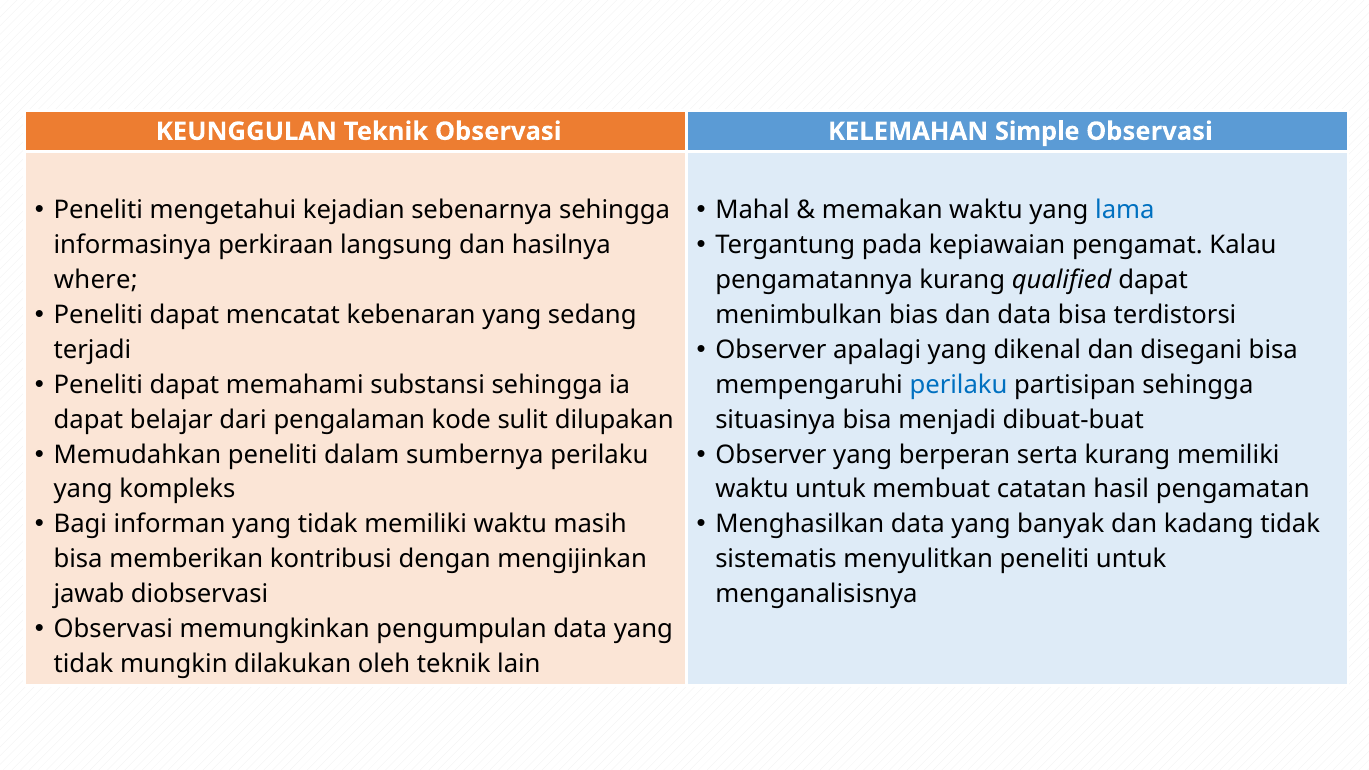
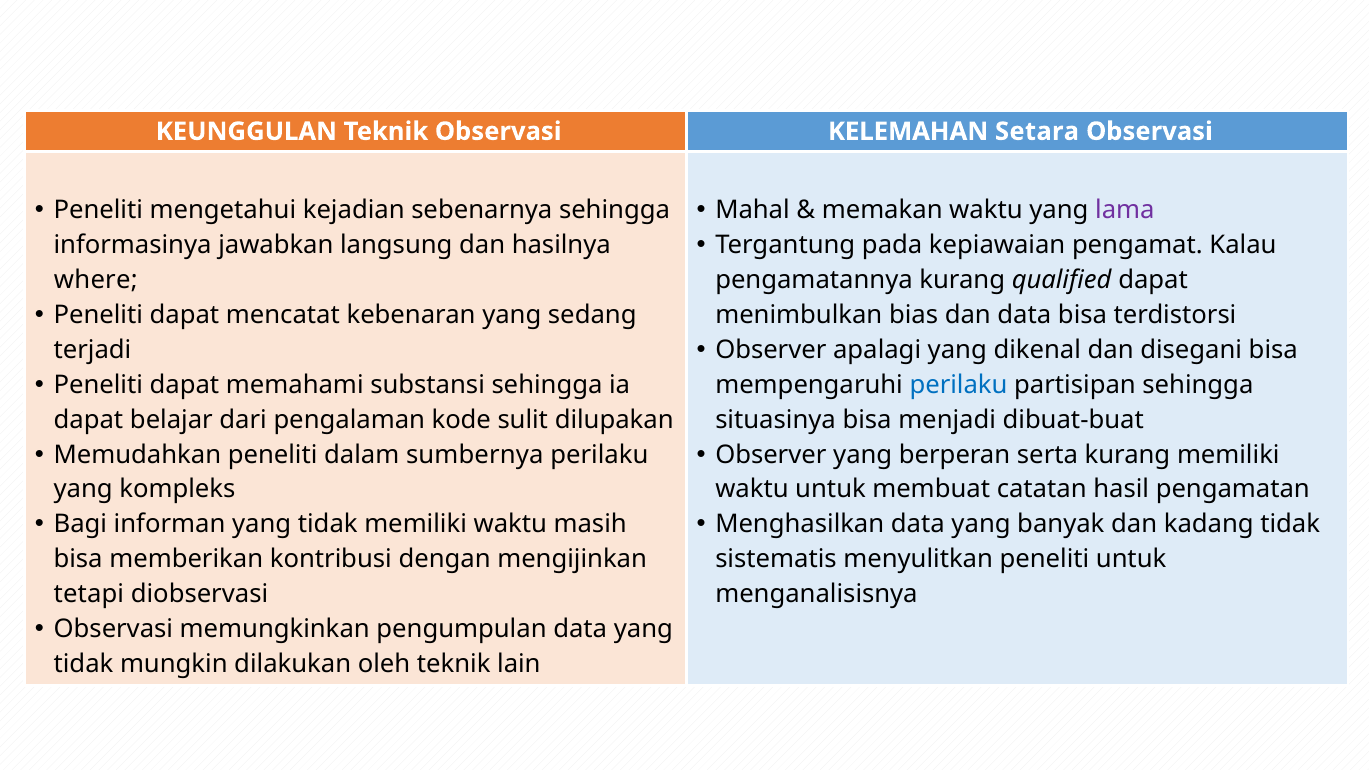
Simple: Simple -> Setara (1037, 131)
lama colour: blue -> purple (1125, 210)
perkiraan: perkiraan -> jawabkan (276, 245)
jawab: jawab -> tetapi (89, 594)
